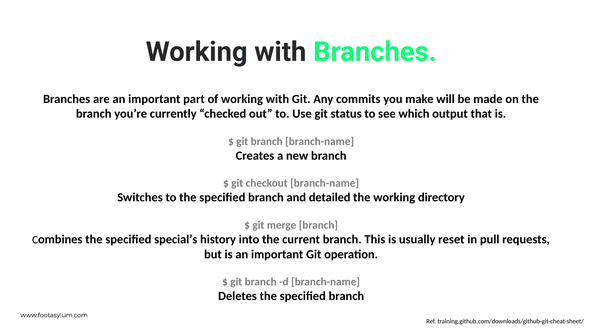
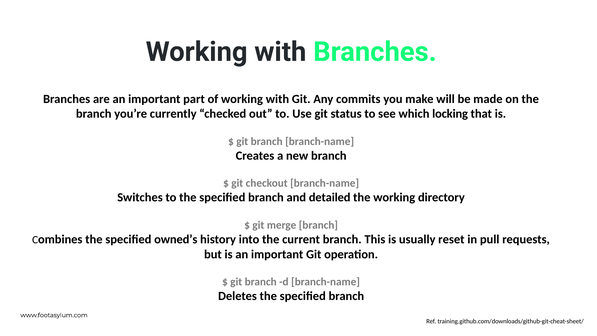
output: output -> locking (450, 114)
special’s: special’s -> owned’s (176, 239)
